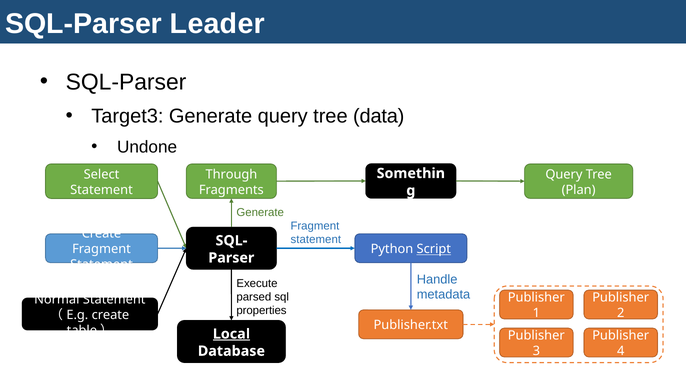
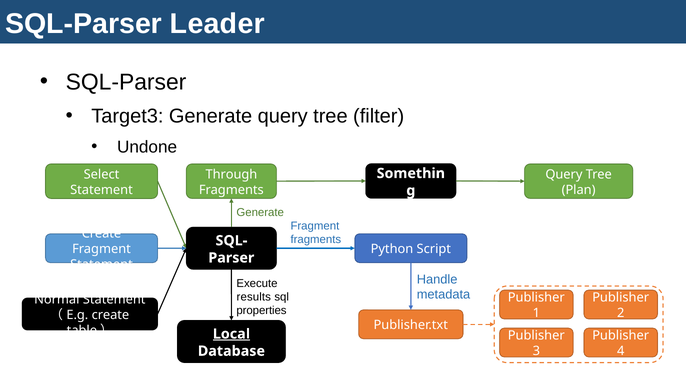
data: data -> filter (379, 116)
statement: statement -> fragments (316, 240)
Script underline: present -> none (434, 249)
parsed: parsed -> results (254, 297)
